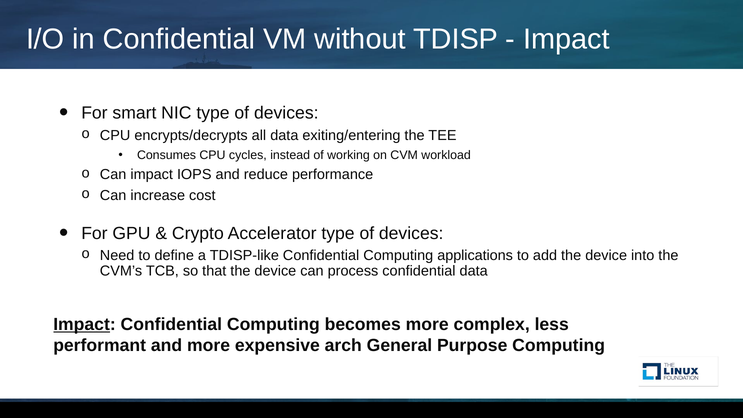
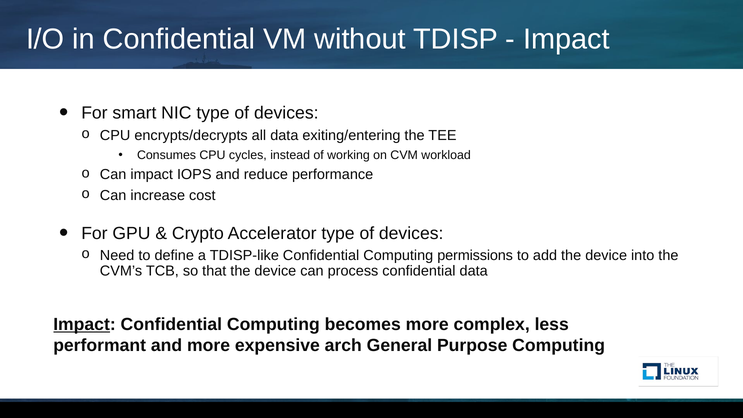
applications: applications -> permissions (475, 255)
